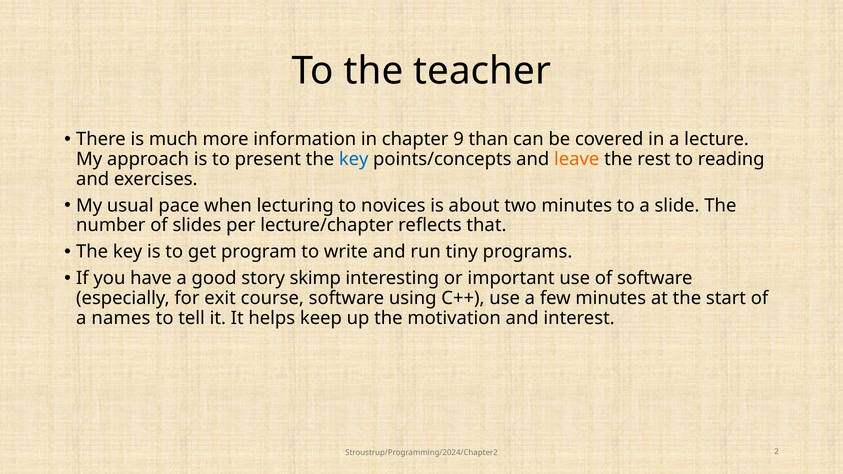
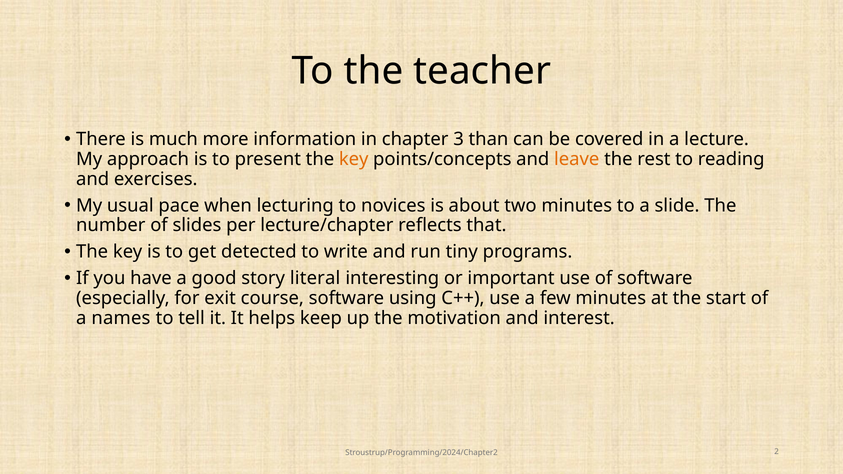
9: 9 -> 3 (459, 139)
key colour: blue -> orange (354, 159)
program: program -> detected (259, 252)
skimp: skimp -> literal (315, 278)
